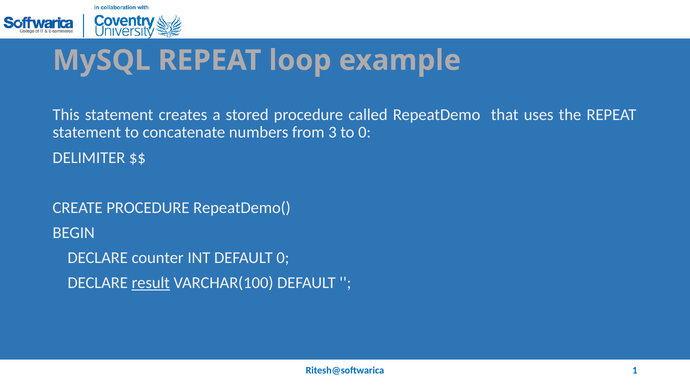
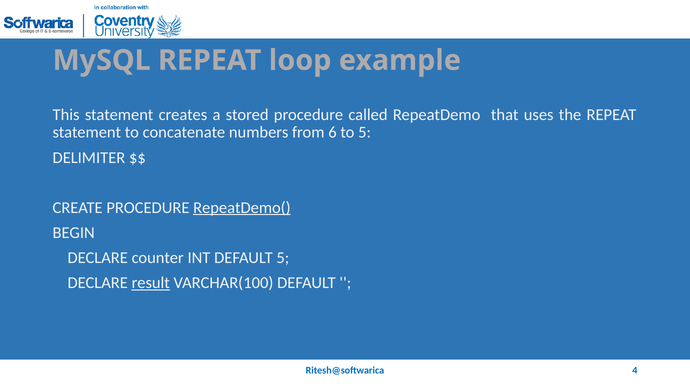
3: 3 -> 6 (332, 133)
to 0: 0 -> 5 (365, 133)
RepeatDemo( underline: none -> present (242, 208)
DEFAULT 0: 0 -> 5 (283, 258)
1: 1 -> 4 (635, 371)
